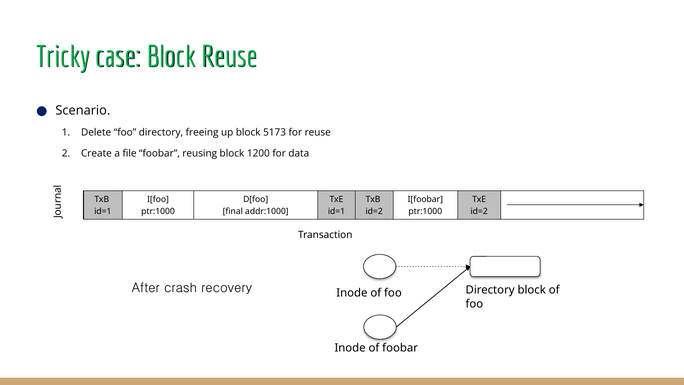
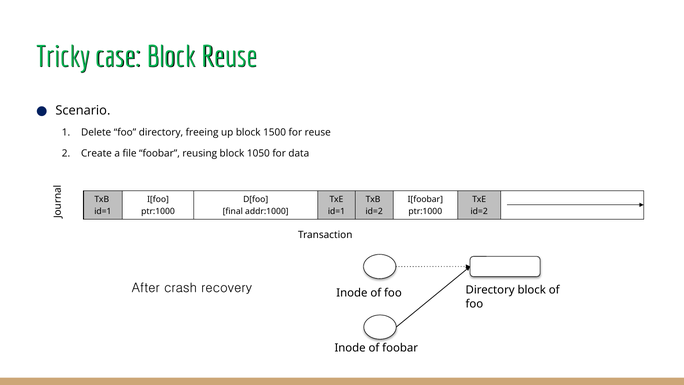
5173: 5173 -> 1500 (275, 133)
1200: 1200 -> 1050 (258, 153)
